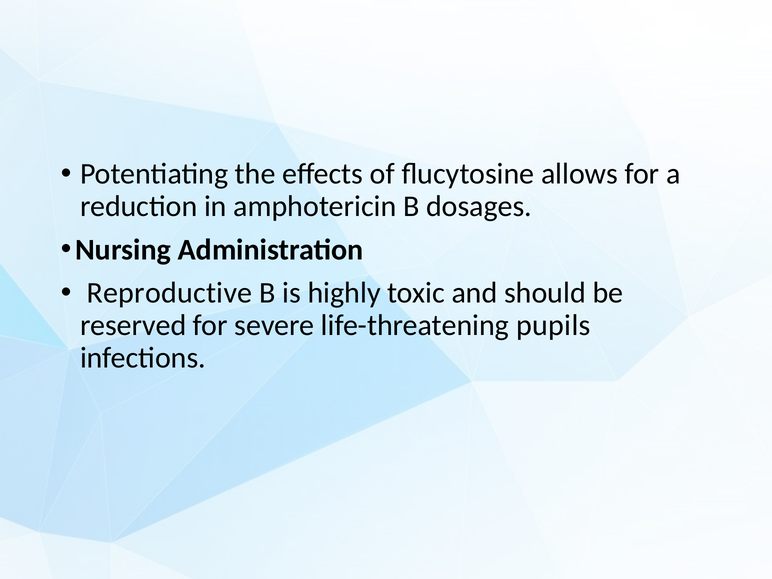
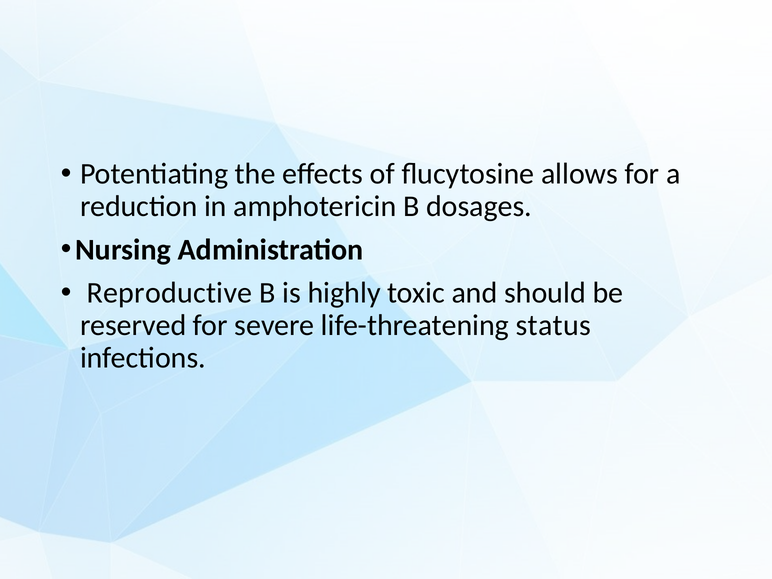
pupils: pupils -> status (553, 325)
